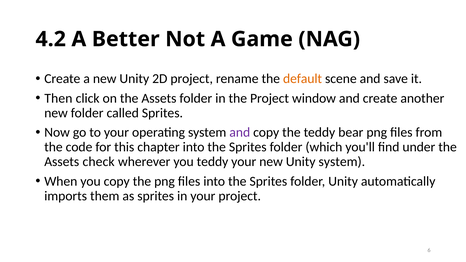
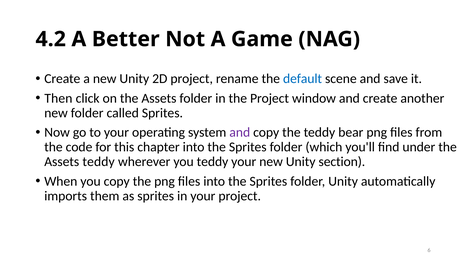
default colour: orange -> blue (303, 79)
Assets check: check -> teddy (99, 162)
Unity system: system -> section (342, 162)
